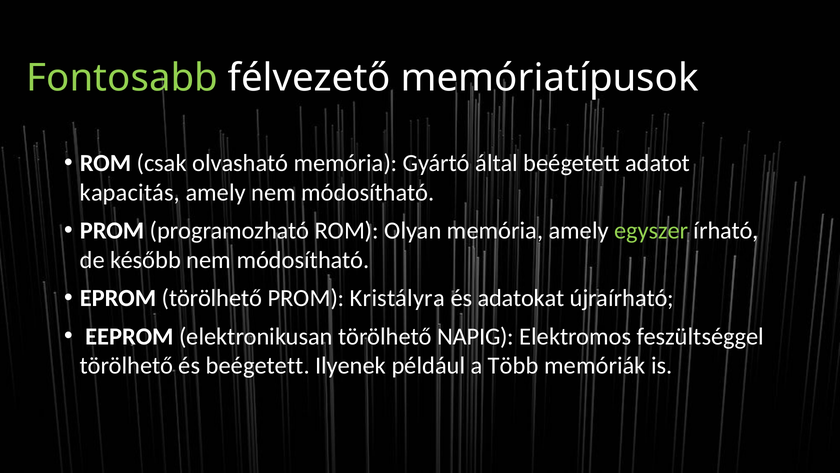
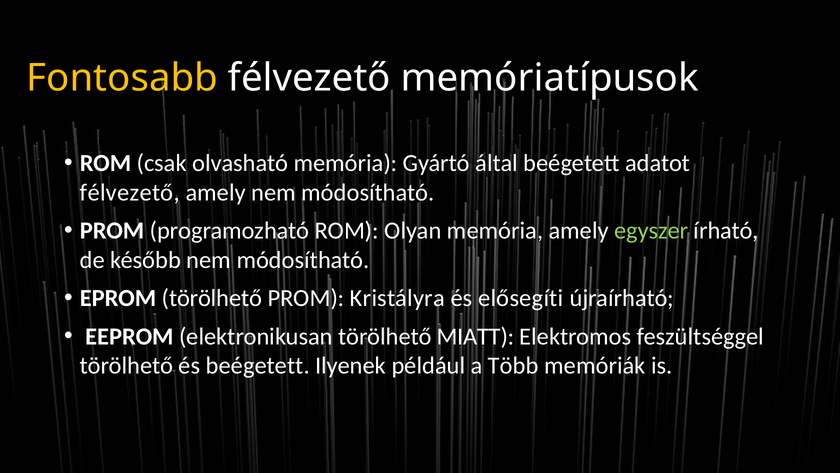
Fontosabb colour: light green -> yellow (122, 78)
kapacitás: kapacitás -> félvezető (130, 192)
adatokat: adatokat -> elősegíti (521, 298)
NAPIG: NAPIG -> MIATT (476, 336)
